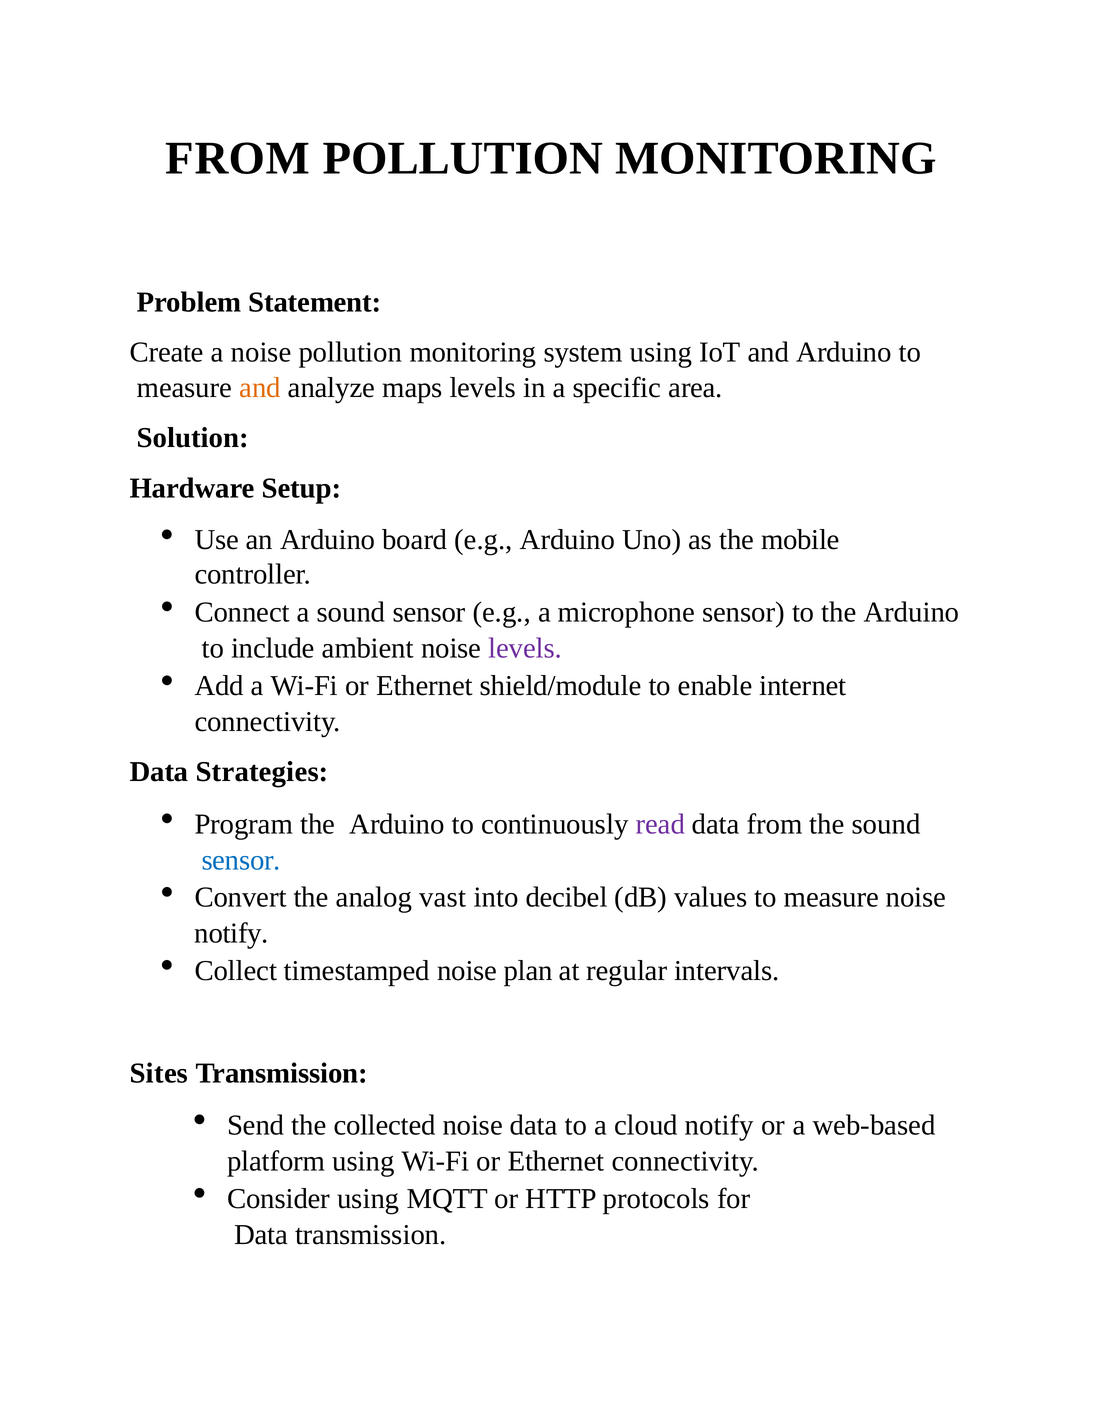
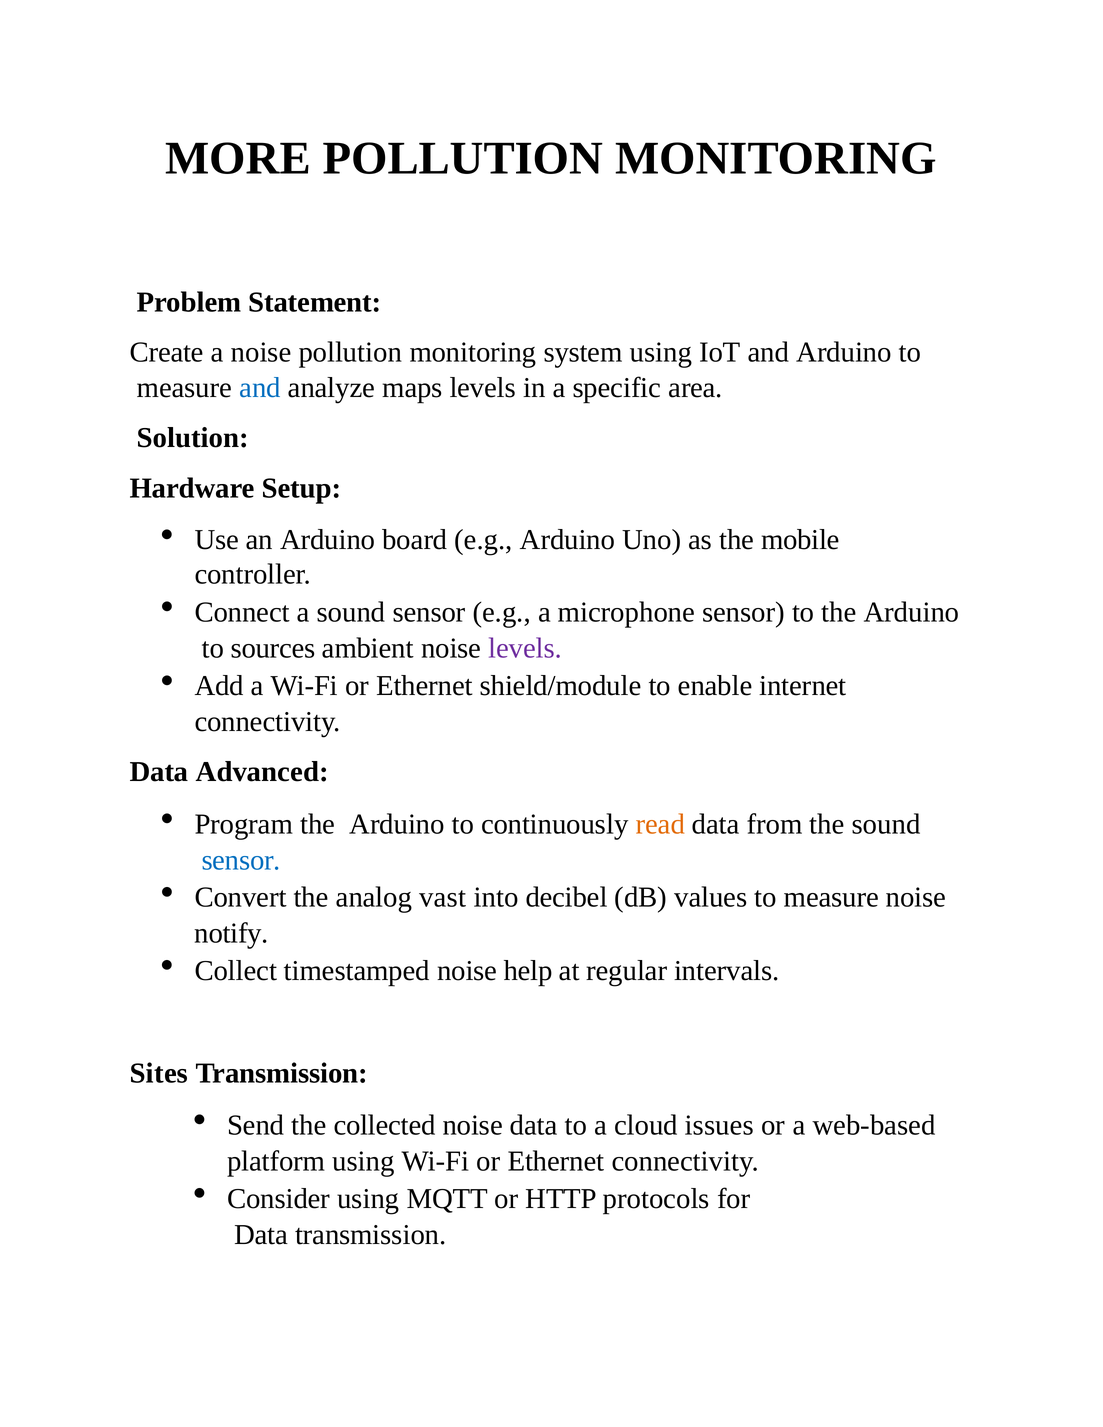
FROM: FROM -> MORE (238, 158)
and colour: orange -> blue (260, 388)
include: include -> sources (273, 648)
Strategies: Strategies -> Advanced (262, 772)
read colour: purple -> orange (660, 824)
plan: plan -> help (528, 971)
cloud notify: notify -> issues (719, 1125)
